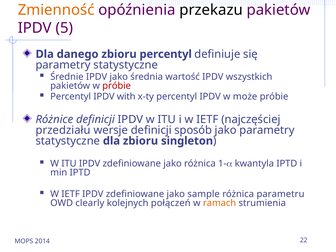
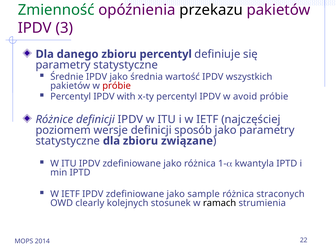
Zmienność colour: orange -> green (56, 10)
5: 5 -> 3 (64, 28)
może: może -> avoid (245, 97)
przedziału: przedziału -> poziomem (63, 130)
singleton: singleton -> związane (187, 141)
parametru: parametru -> straconych (281, 194)
połączeń: połączeń -> stosunek (171, 203)
ramach colour: orange -> black (220, 203)
